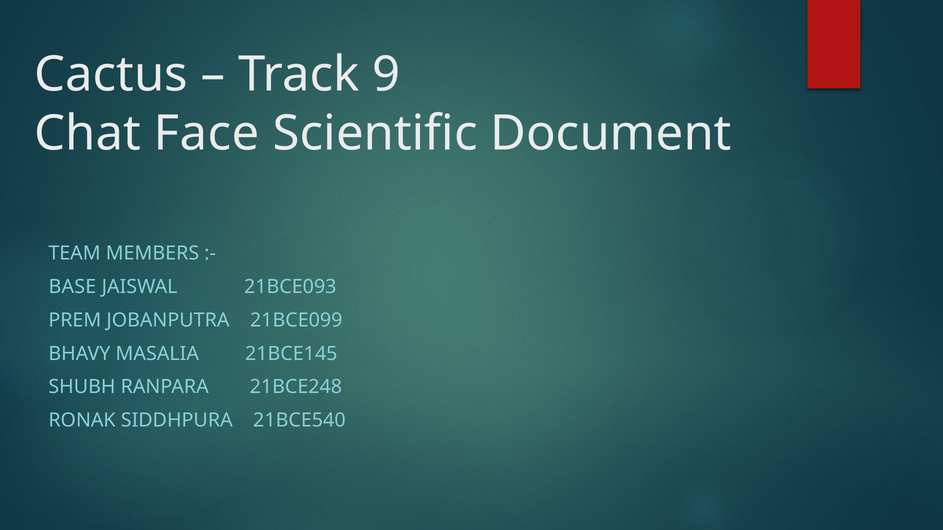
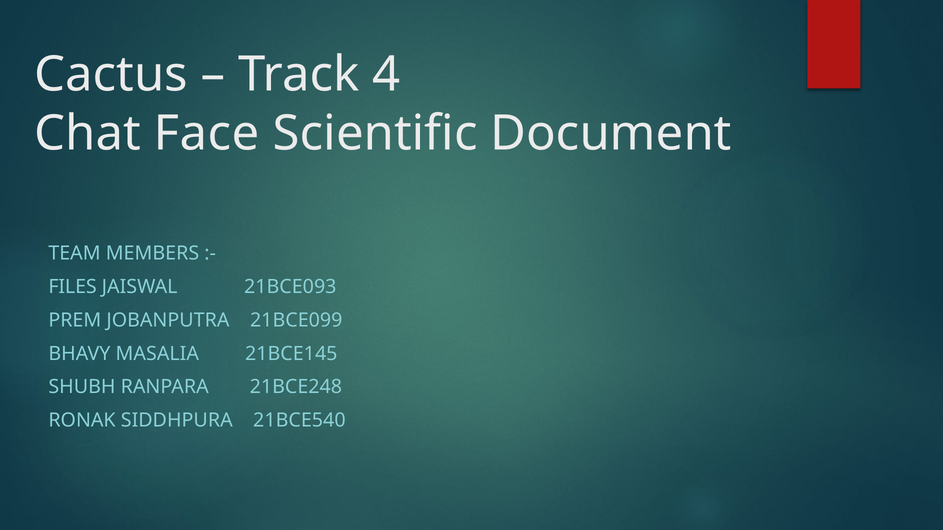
9: 9 -> 4 (386, 75)
BASE: BASE -> FILES (73, 287)
